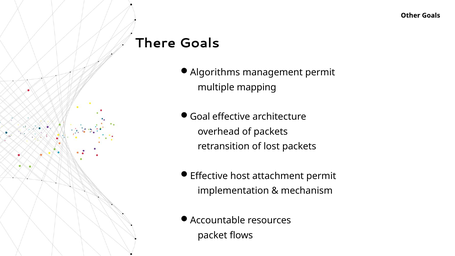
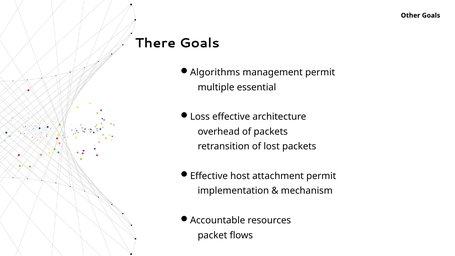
mapping: mapping -> essential (256, 87)
Goal: Goal -> Loss (200, 117)
